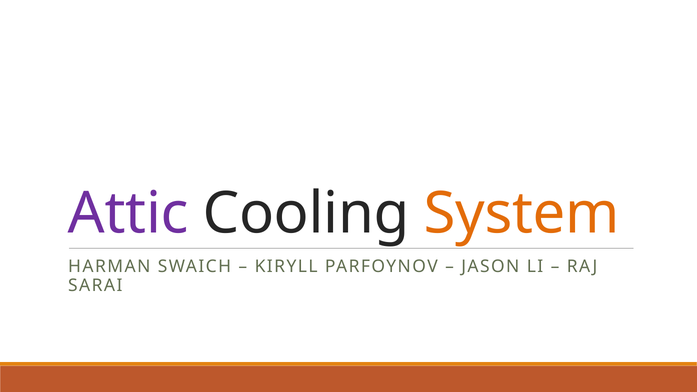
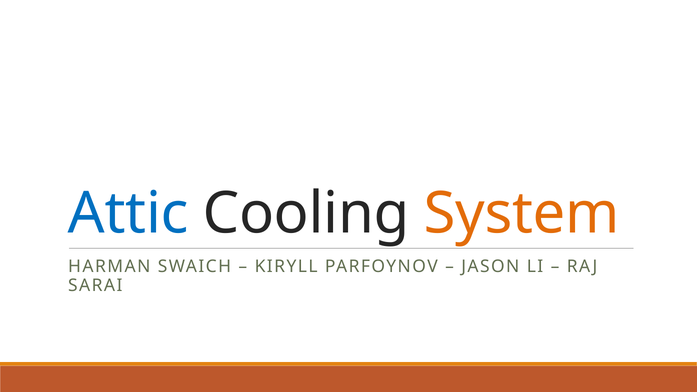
Attic colour: purple -> blue (128, 214)
